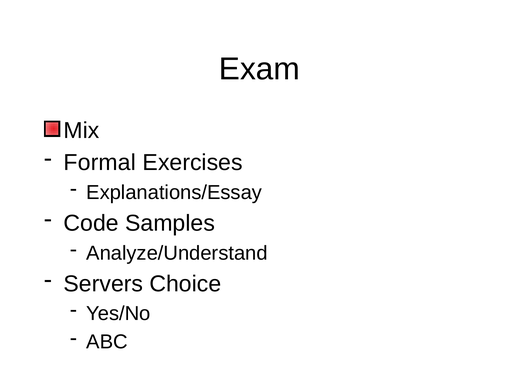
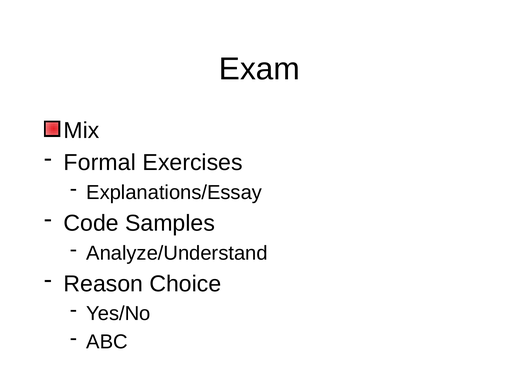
Servers: Servers -> Reason (103, 284)
